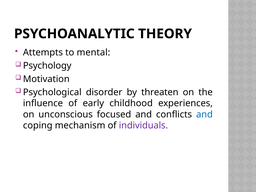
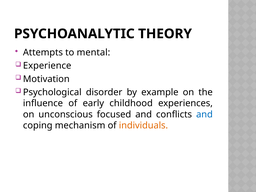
Psychology: Psychology -> Experience (47, 66)
threaten: threaten -> example (160, 92)
individuals colour: purple -> orange (143, 125)
